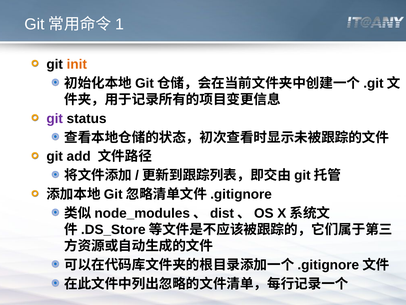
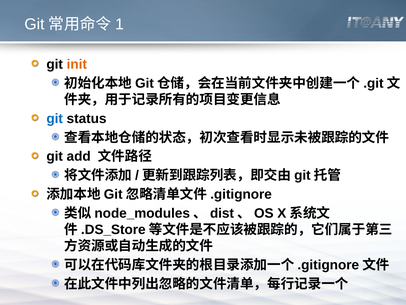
git colour: purple -> blue (55, 118)
